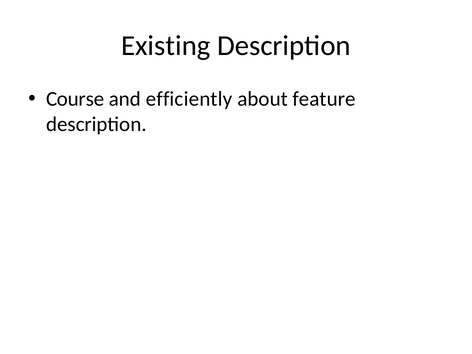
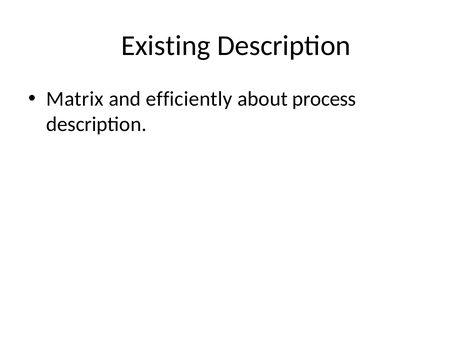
Course: Course -> Matrix (75, 99)
feature: feature -> process (324, 99)
